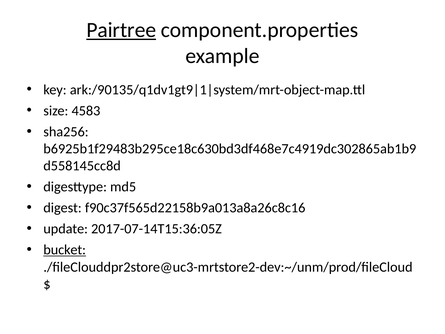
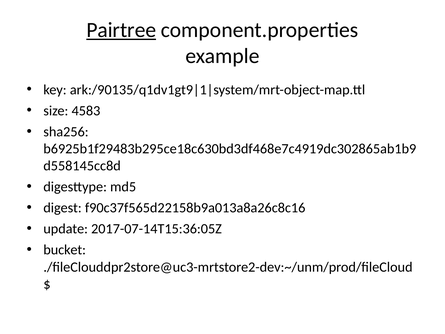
bucket underline: present -> none (65, 250)
